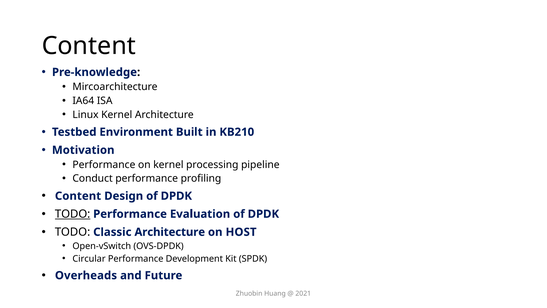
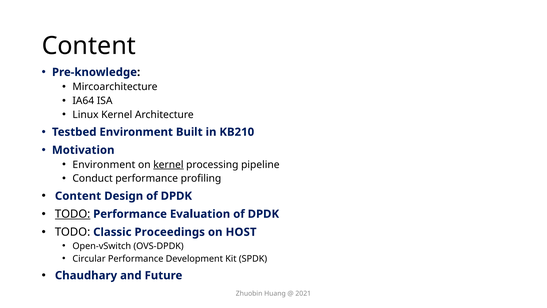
Performance: Performance -> Environment (104, 164)
kernel underline: none -> present (168, 164)
Classic Architecture: Architecture -> Proceedings (170, 232)
Overheads: Overheads -> Chaudhary (86, 275)
